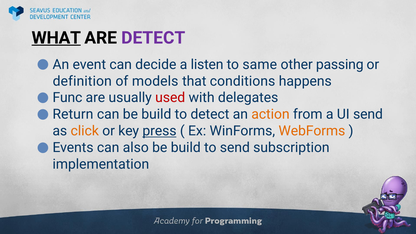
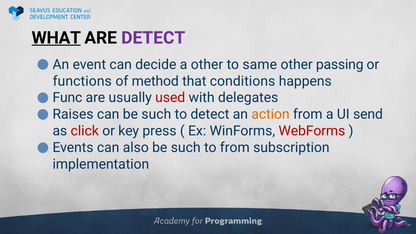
a listen: listen -> other (207, 64)
definition: definition -> functions (82, 81)
models: models -> method (155, 81)
Return: Return -> Raises (73, 114)
can be build: build -> such (156, 114)
click colour: orange -> red (85, 131)
press underline: present -> none (160, 131)
WebForms colour: orange -> red (312, 131)
also be build: build -> such (186, 148)
to send: send -> from (235, 148)
